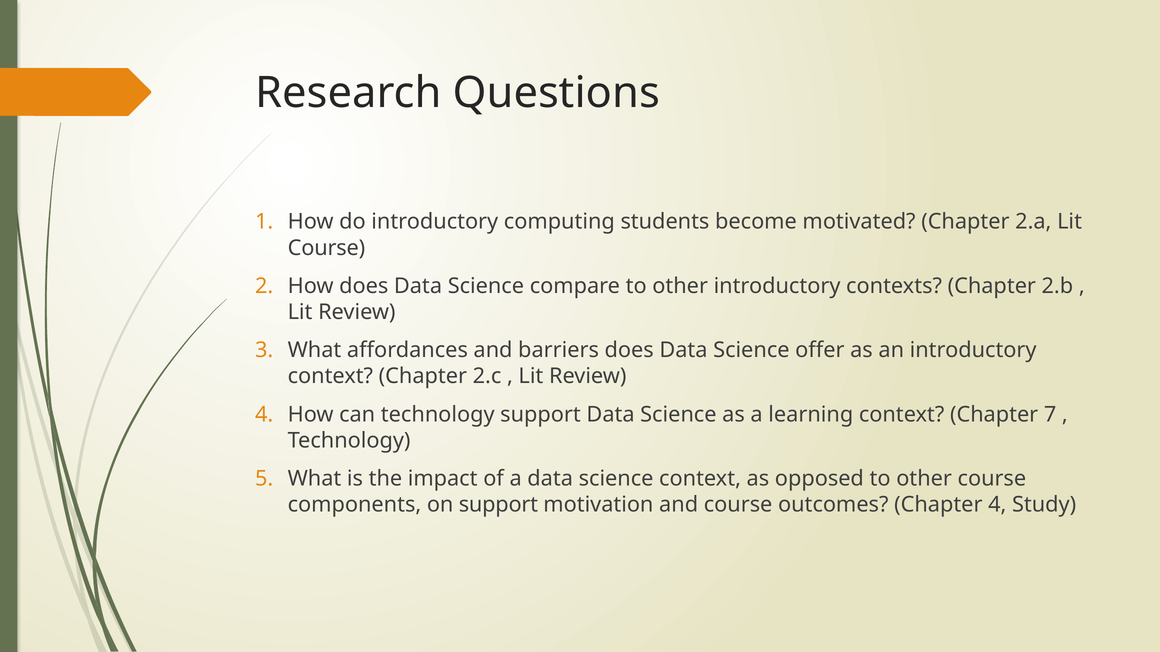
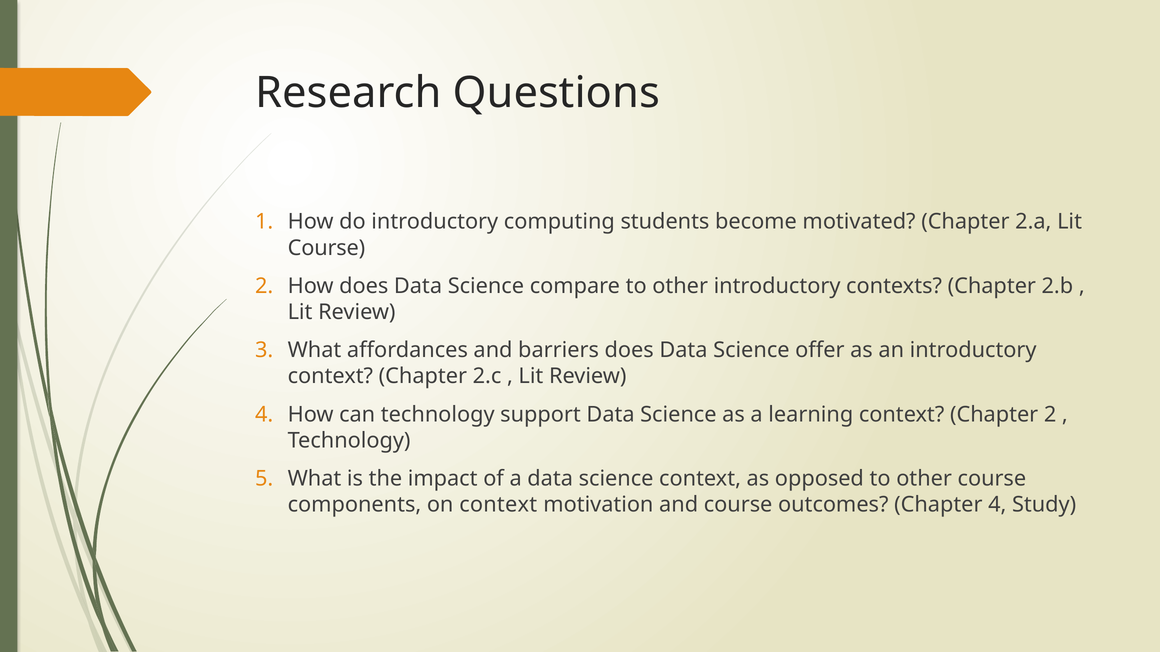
Chapter 7: 7 -> 2 (1050, 415)
on support: support -> context (498, 505)
